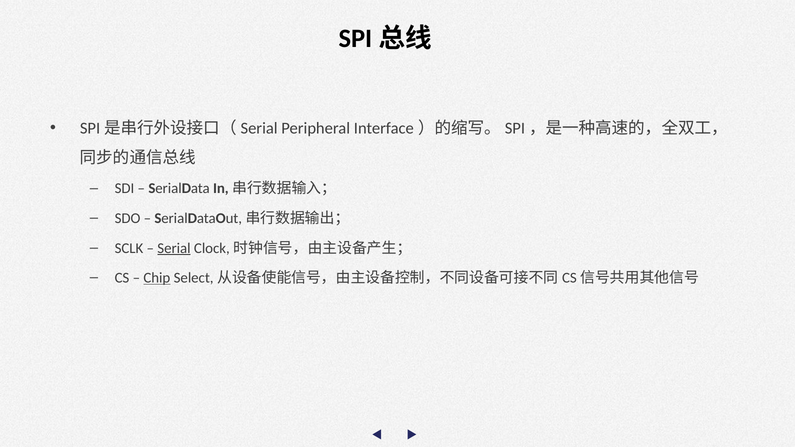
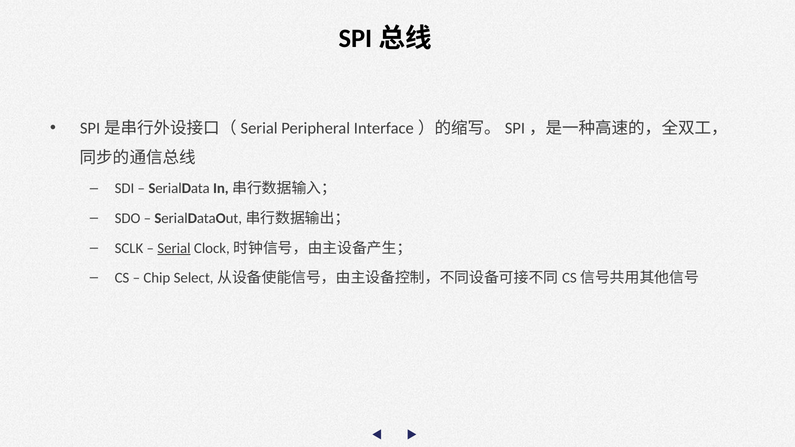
Chip underline: present -> none (157, 278)
